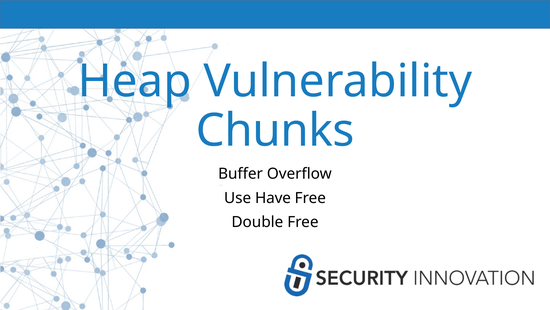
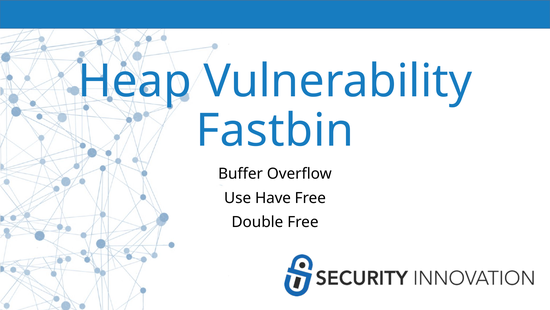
Chunks: Chunks -> Fastbin (275, 131)
